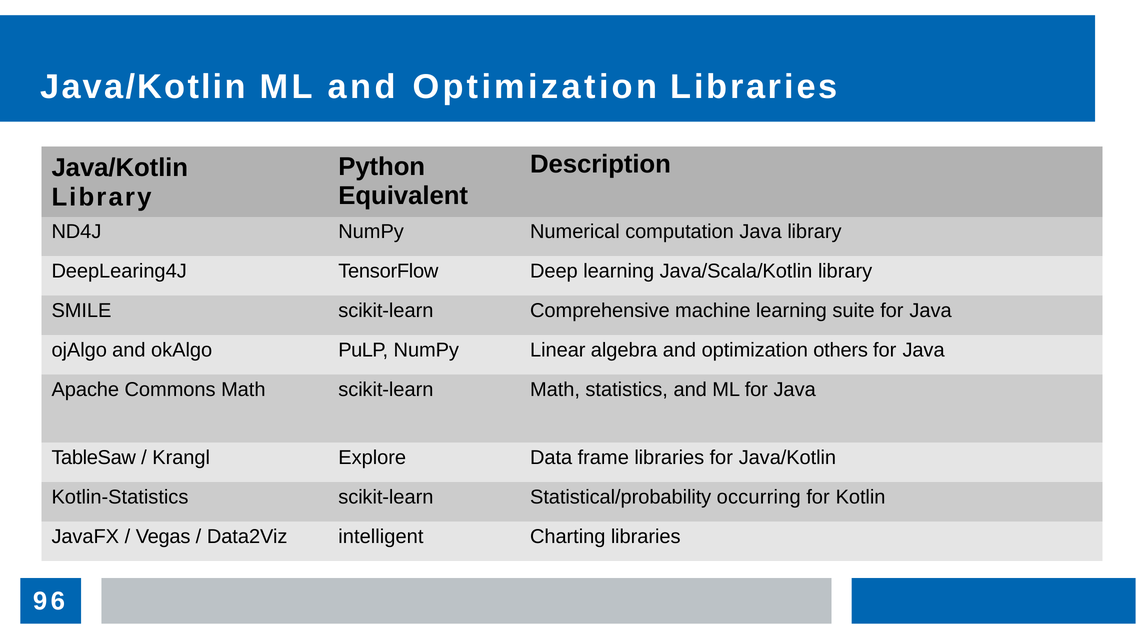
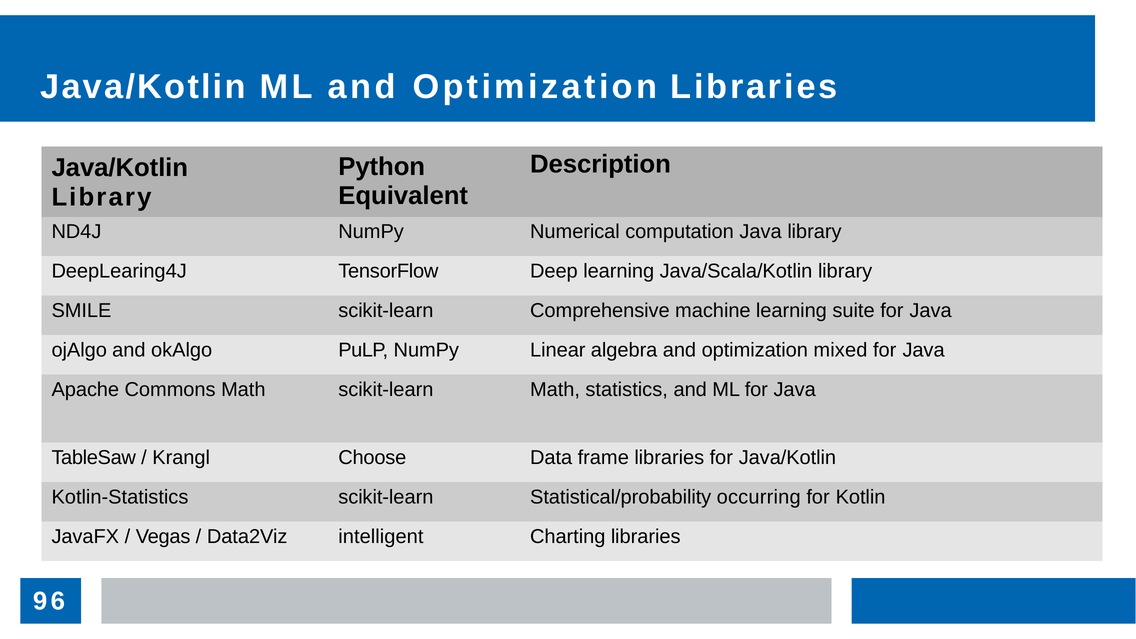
others: others -> mixed (840, 350)
Explore: Explore -> Choose (372, 458)
